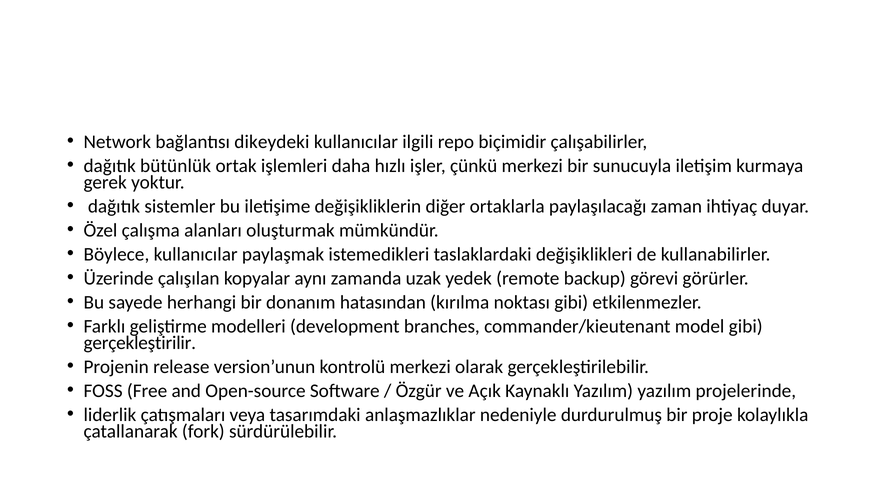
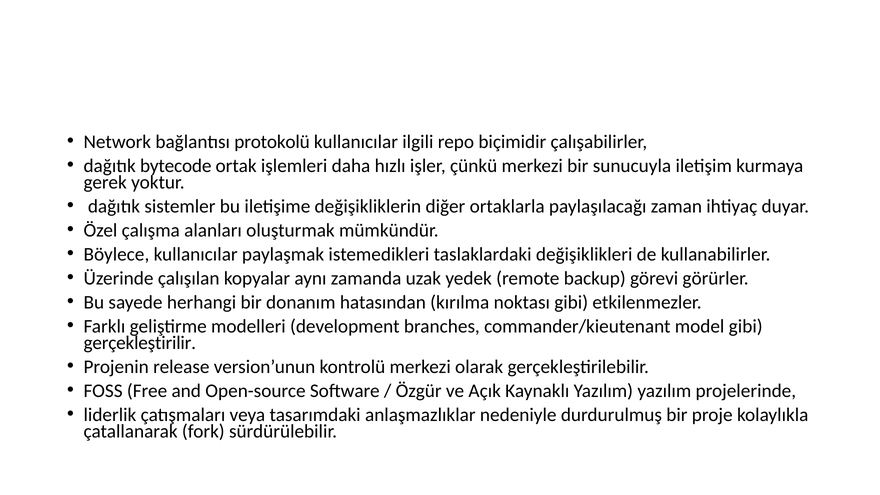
dikeydeki: dikeydeki -> protokolü (272, 142)
bütünlük: bütünlük -> bytecode (176, 166)
